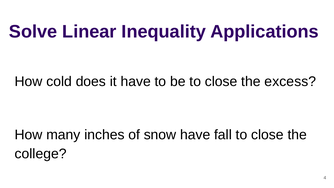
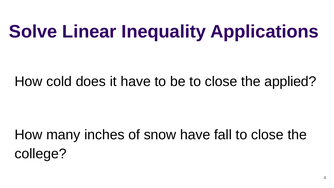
excess: excess -> applied (290, 81)
